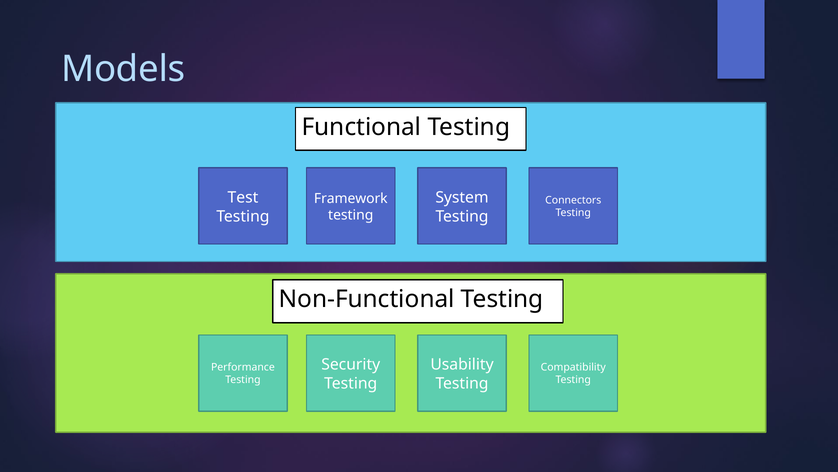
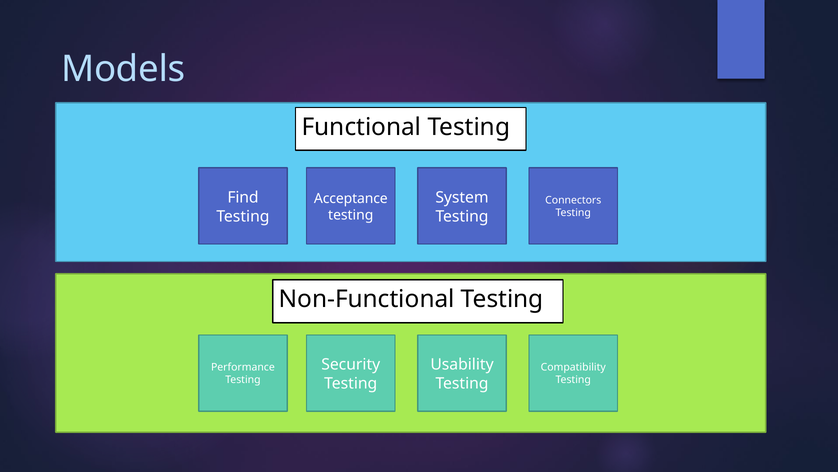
Test: Test -> Find (243, 197)
Framework: Framework -> Acceptance (351, 198)
